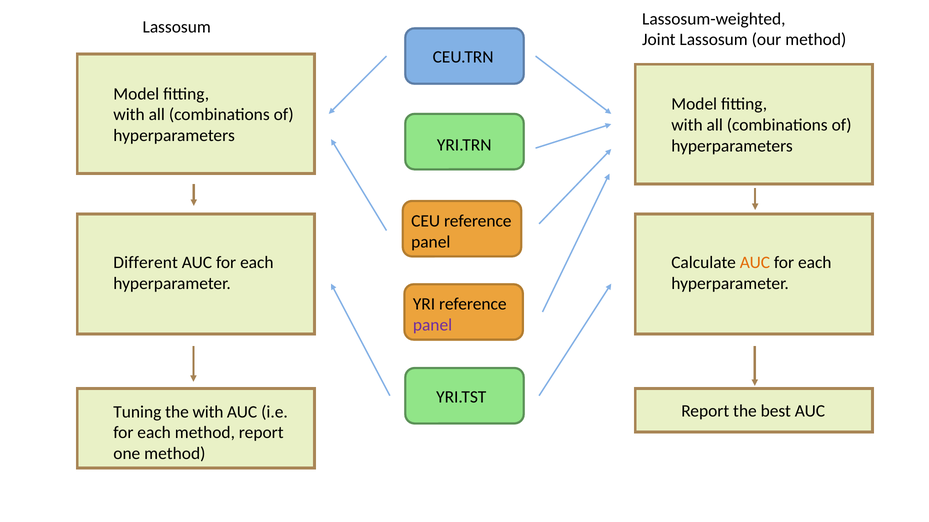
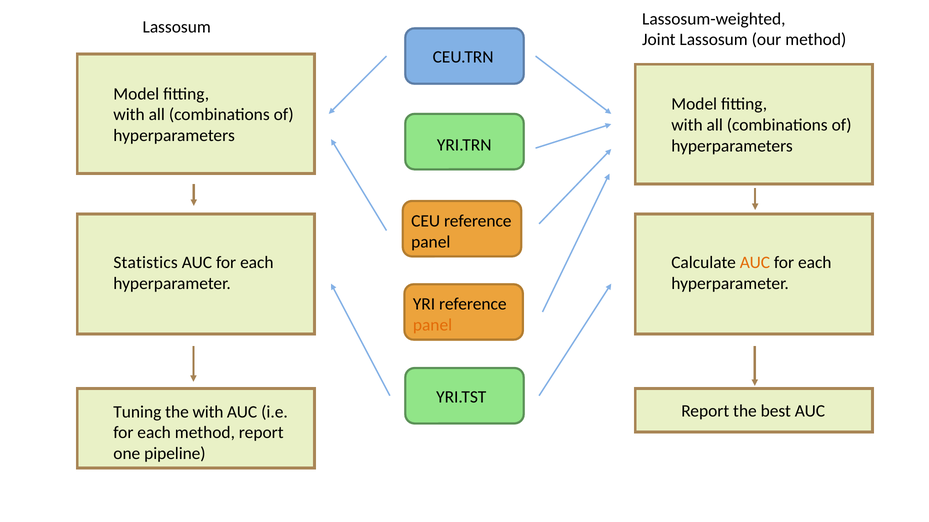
Different: Different -> Statistics (146, 263)
panel colour: purple -> orange (433, 325)
one method: method -> pipeline (175, 454)
